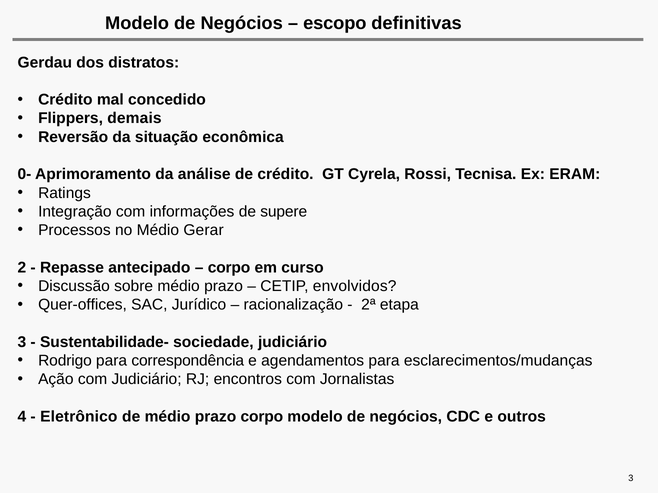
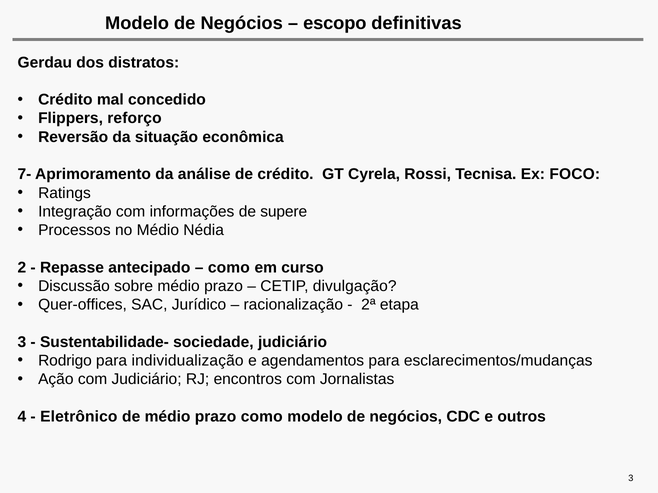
demais: demais -> reforço (134, 118)
0-: 0- -> 7- (24, 174)
ERAM: ERAM -> FOCO (575, 174)
Gerar: Gerar -> Nédia (204, 230)
corpo: corpo -> como (229, 268)
envolvidos: envolvidos -> divulgação (355, 286)
correspondência: correspondência -> individualização (188, 361)
prazo corpo: corpo -> como (262, 417)
